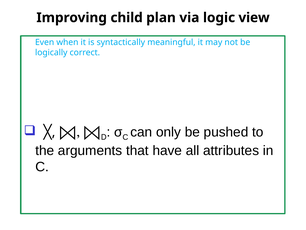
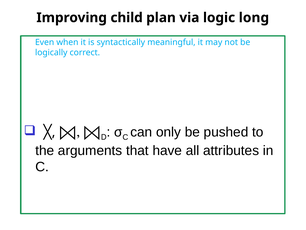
view: view -> long (254, 18)
